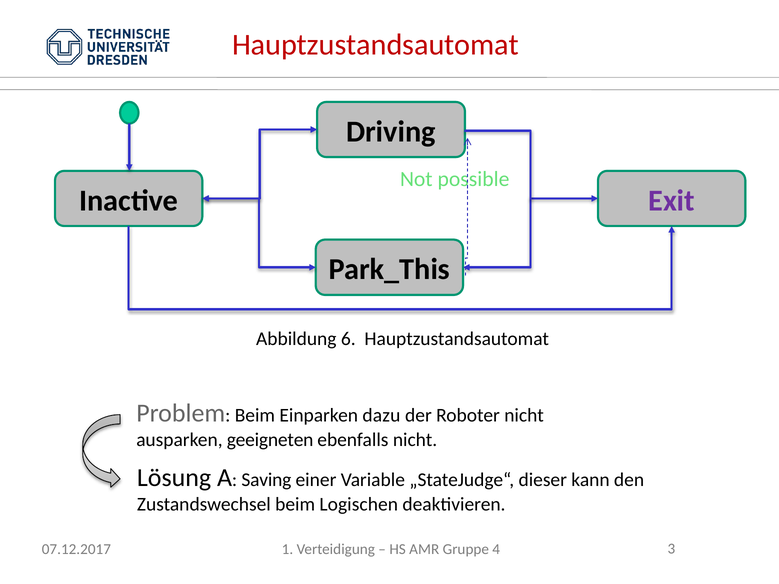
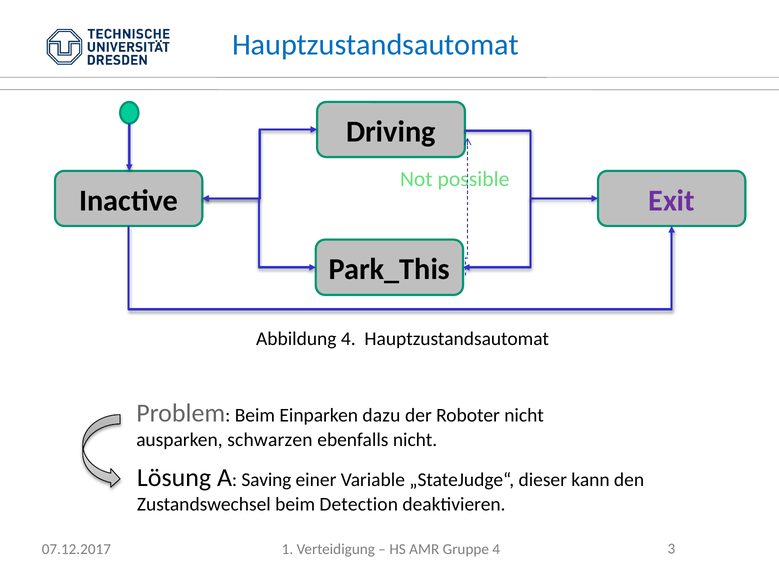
Hauptzustandsautomat colour: red -> blue (376, 45)
Abbildung 6: 6 -> 4 (348, 339)
geeigneten: geeigneten -> schwarzen (270, 440)
Logischen: Logischen -> Detection (359, 505)
